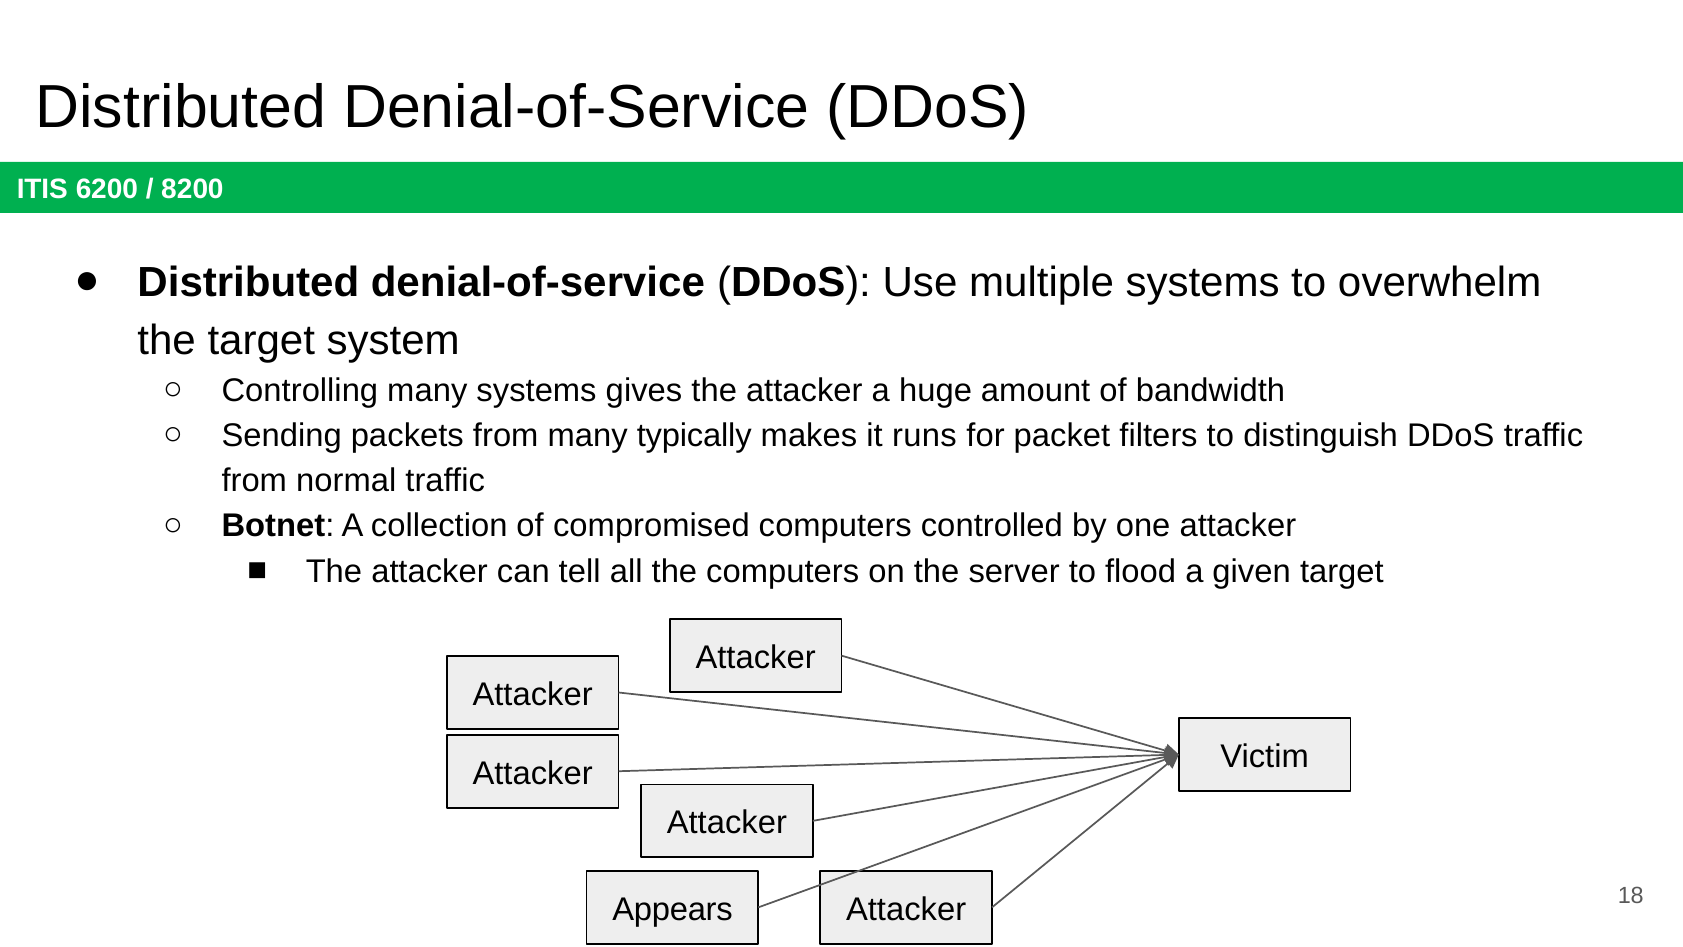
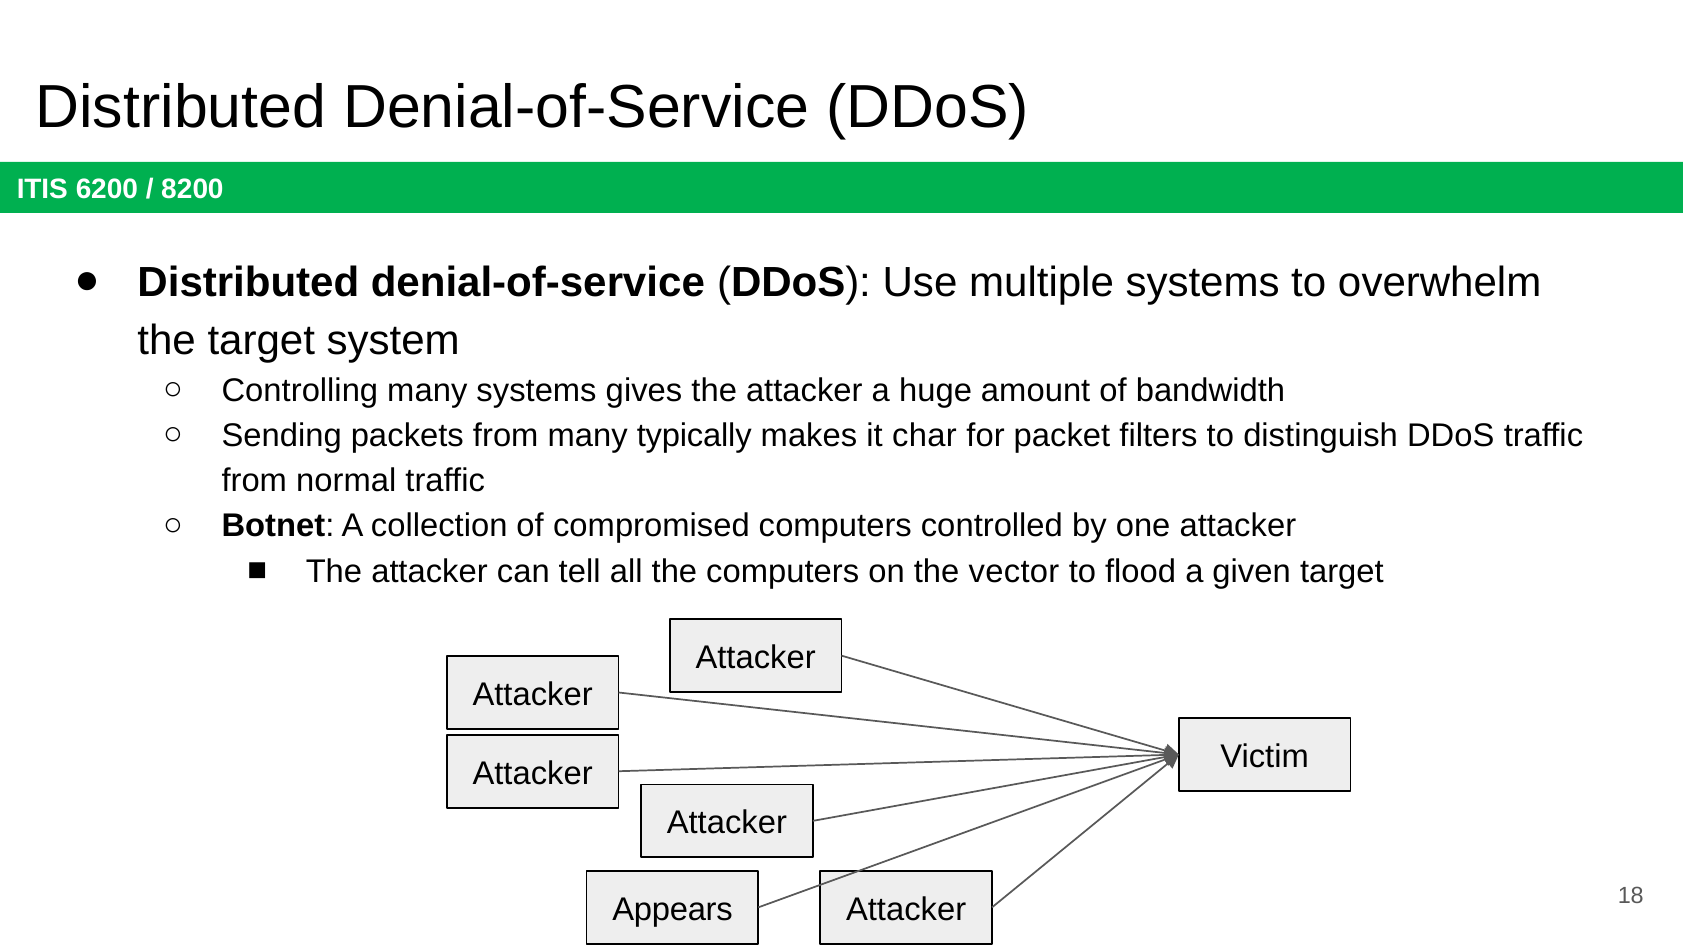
runs: runs -> char (925, 436)
server: server -> vector (1014, 571)
